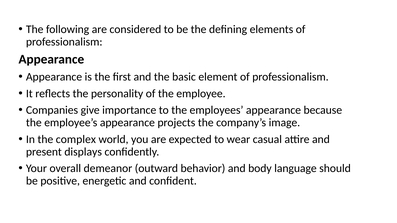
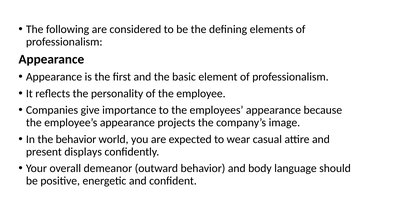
the complex: complex -> behavior (76, 139)
